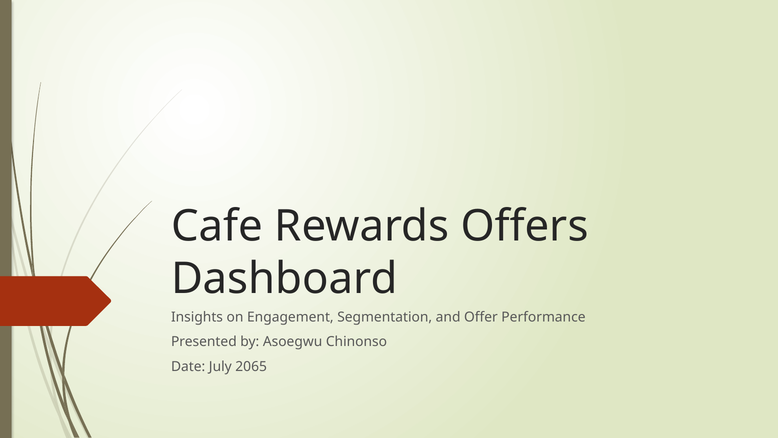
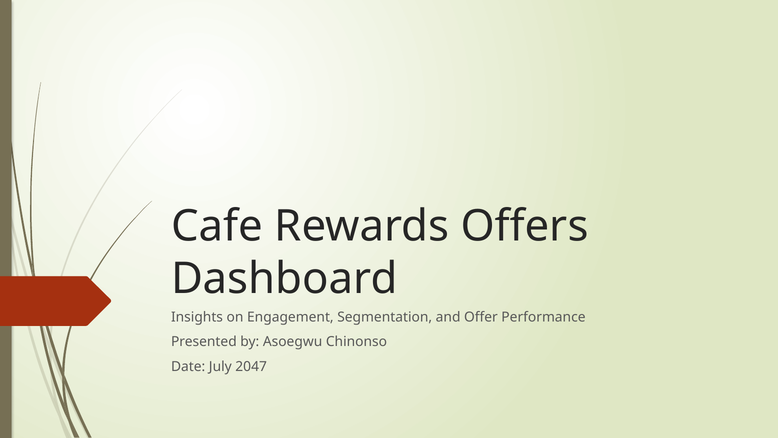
2065: 2065 -> 2047 (251, 366)
